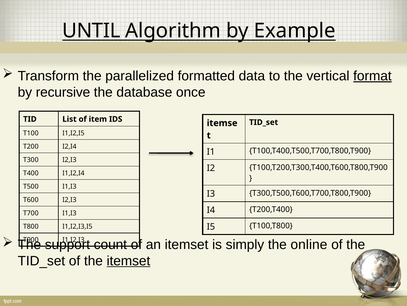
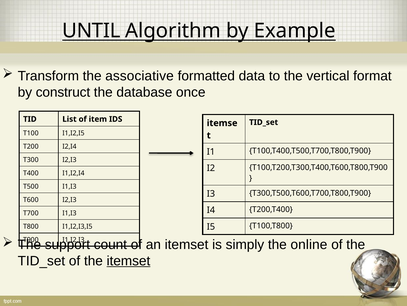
parallelized: parallelized -> associative (140, 76)
format underline: present -> none (372, 76)
recursive: recursive -> construct (63, 92)
